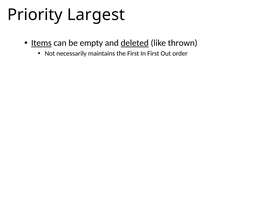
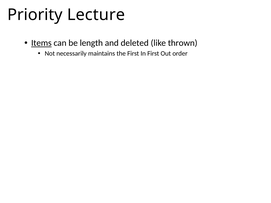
Largest: Largest -> Lecture (96, 15)
empty: empty -> length (91, 43)
deleted underline: present -> none (135, 43)
